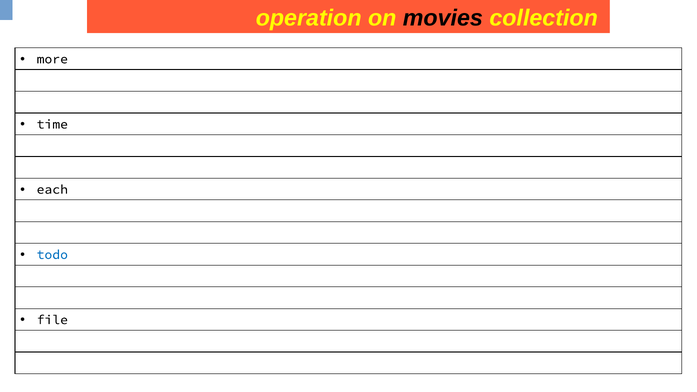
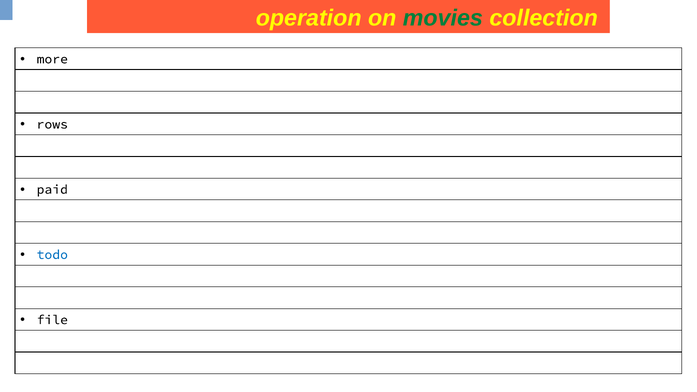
movies colour: black -> green (443, 18)
time: time -> rows (52, 124)
each: each -> paid (52, 189)
